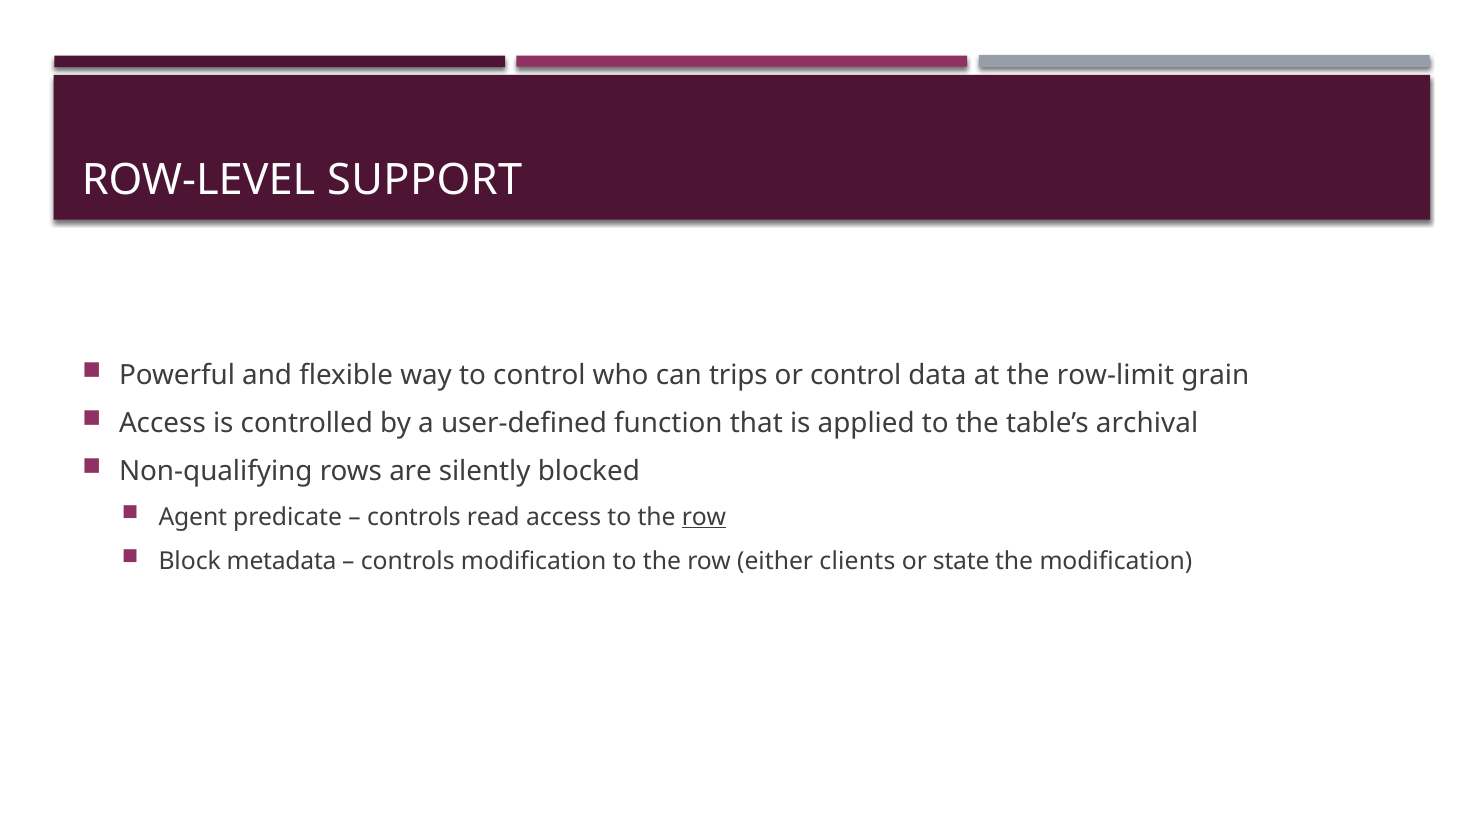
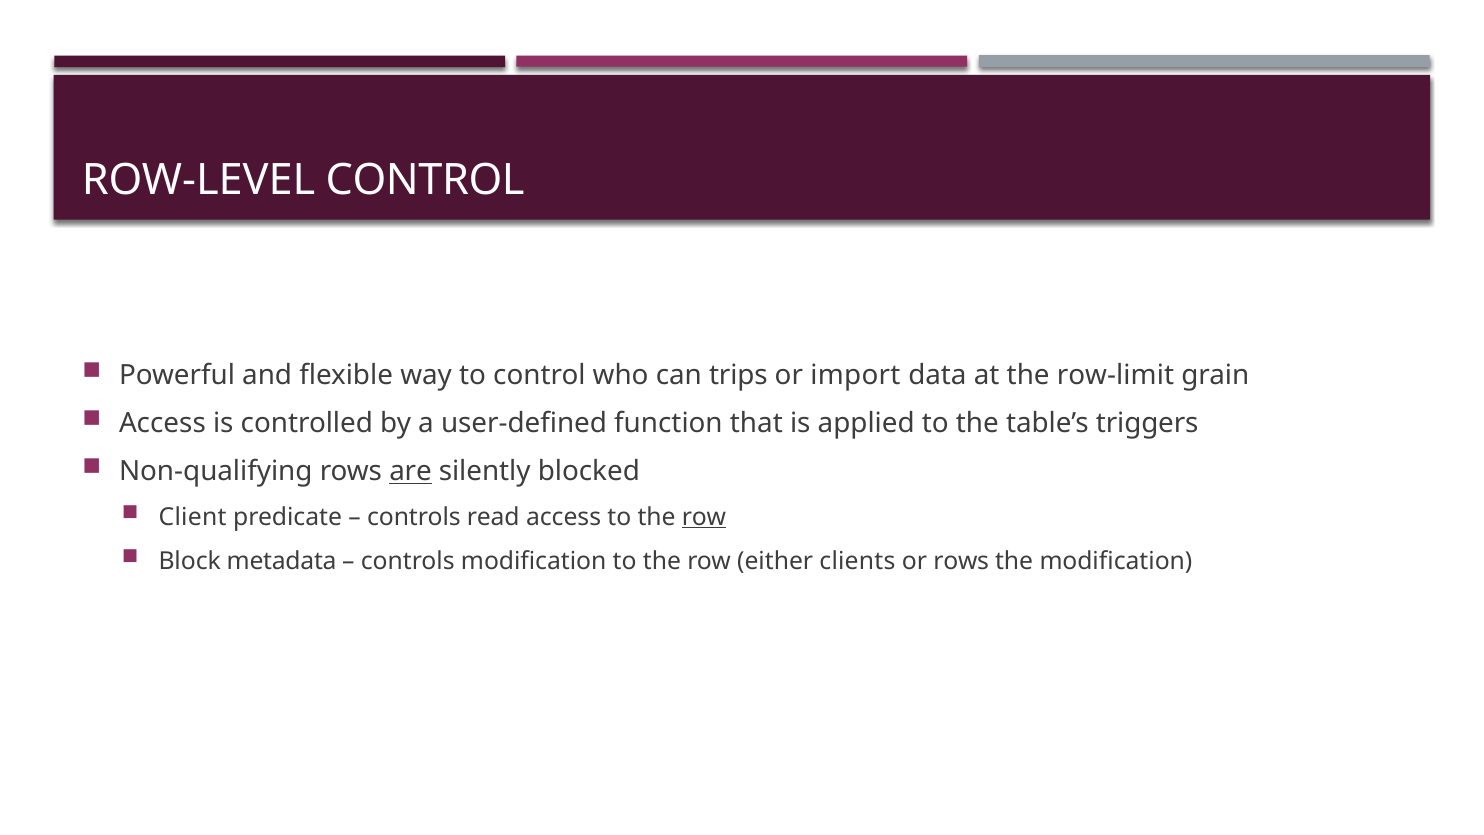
ROW-LEVEL SUPPORT: SUPPORT -> CONTROL (425, 180)
or control: control -> import (855, 375)
archival: archival -> triggers (1147, 423)
are underline: none -> present (410, 471)
Agent: Agent -> Client (193, 517)
or state: state -> rows (961, 561)
